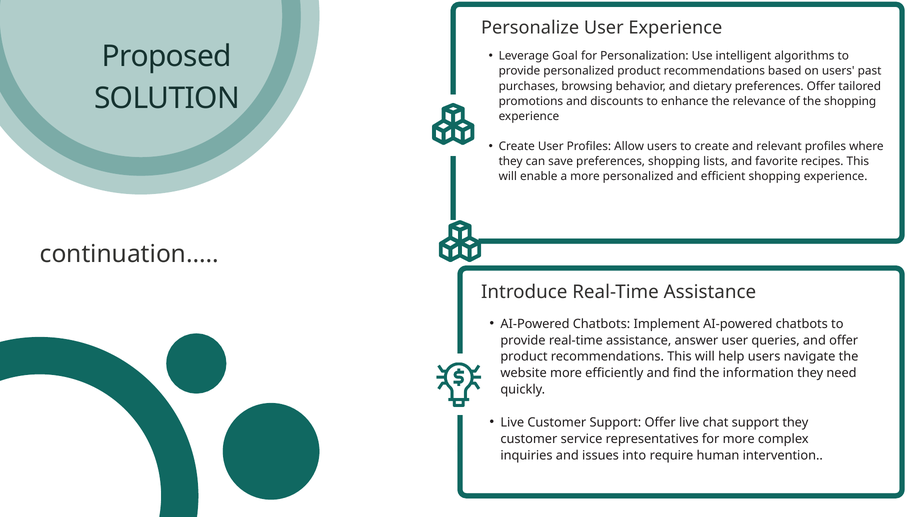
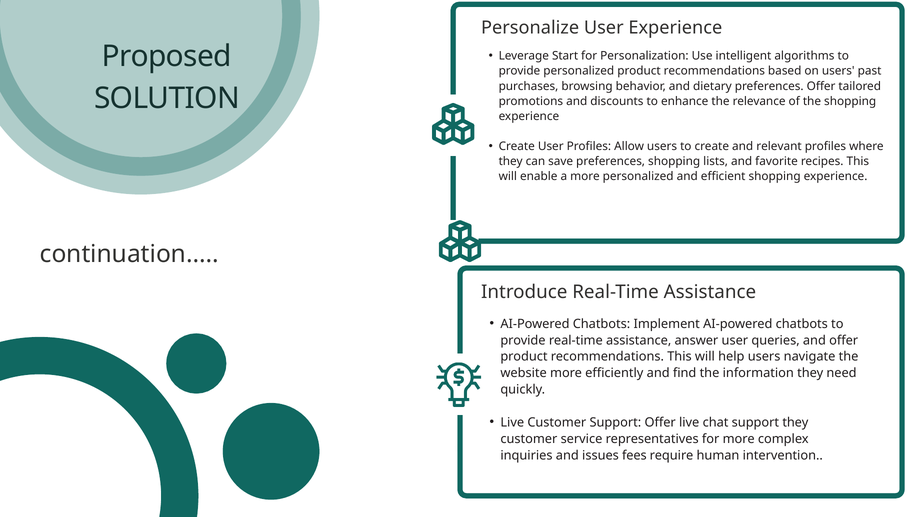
Goal: Goal -> Start (565, 56)
into: into -> fees (634, 455)
